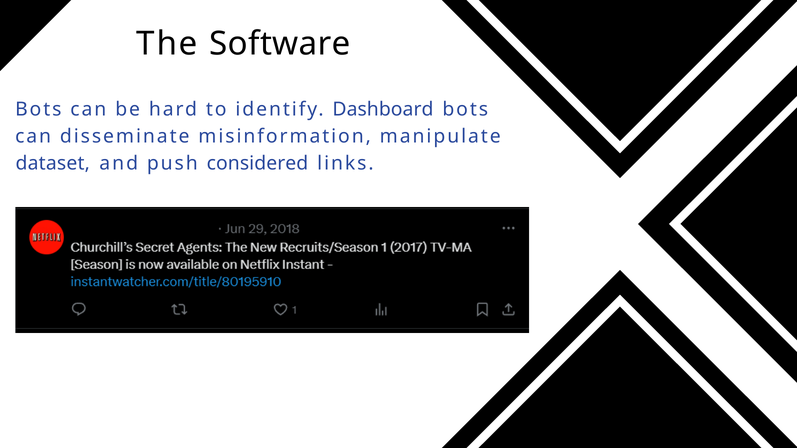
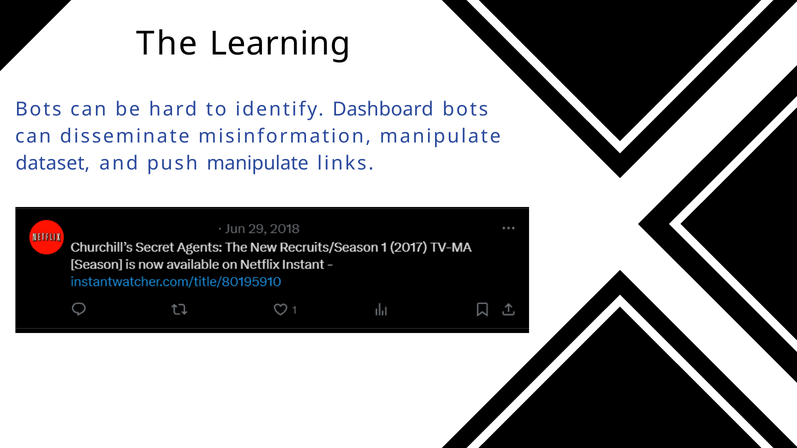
Software: Software -> Learning (280, 44)
push considered: considered -> manipulate (258, 164)
